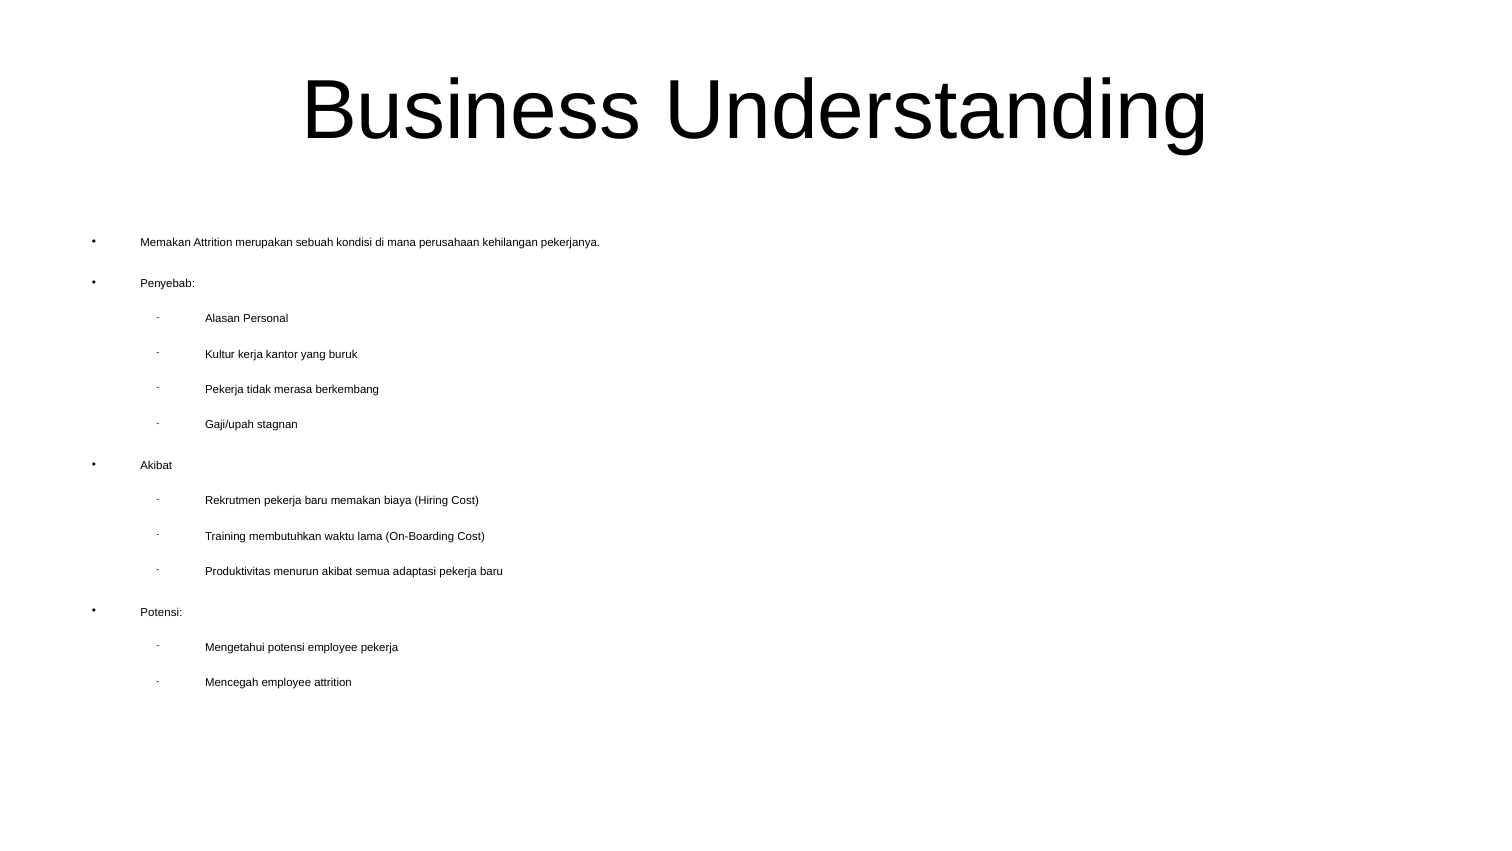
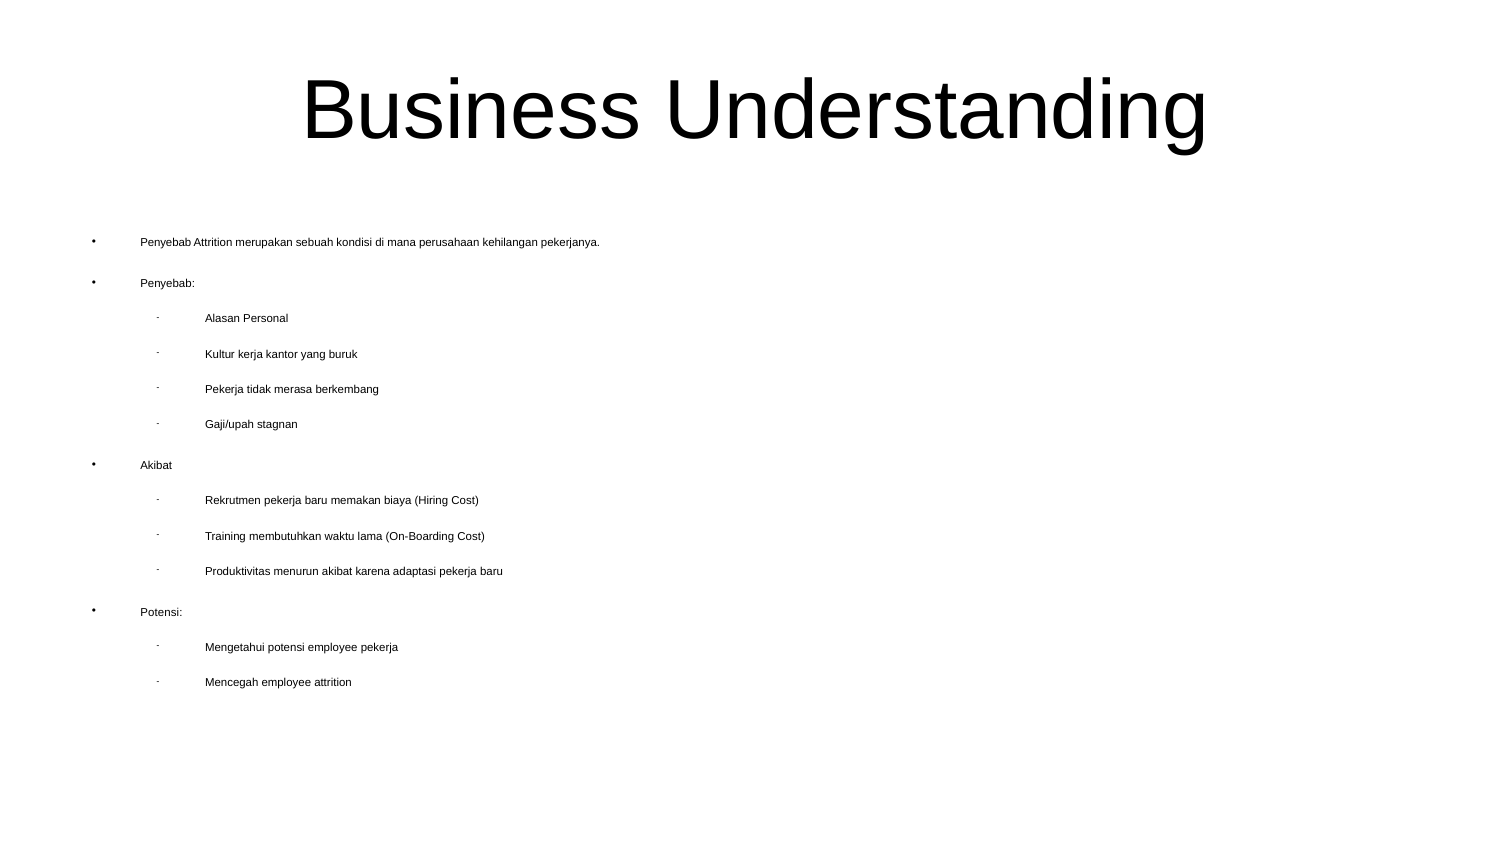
Memakan: Memakan -> Penyebab (166, 243)
semua: semua -> karena (373, 571)
